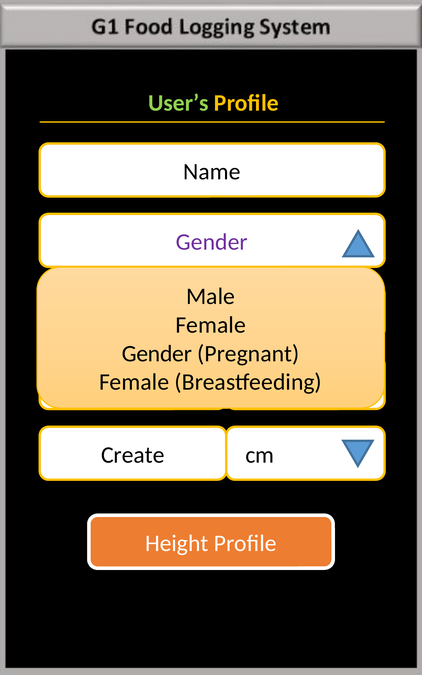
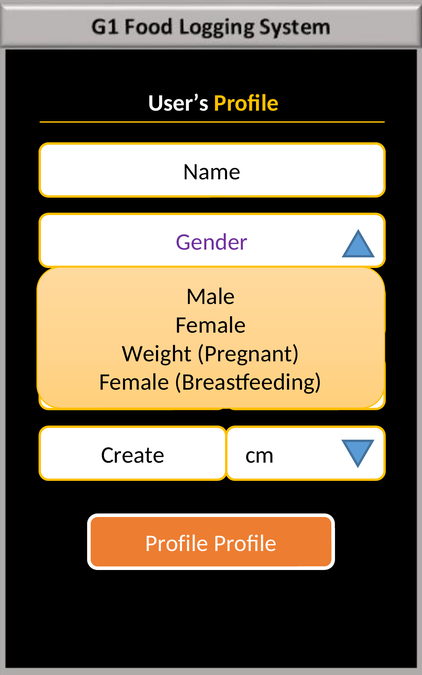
User’s colour: light green -> white (178, 103)
Gender: Gender -> Weight (157, 354)
Height: Height -> Profile (177, 544)
